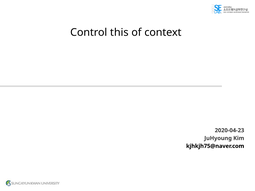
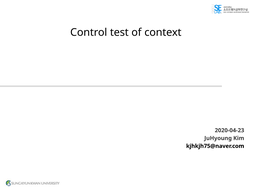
this: this -> test (119, 32)
